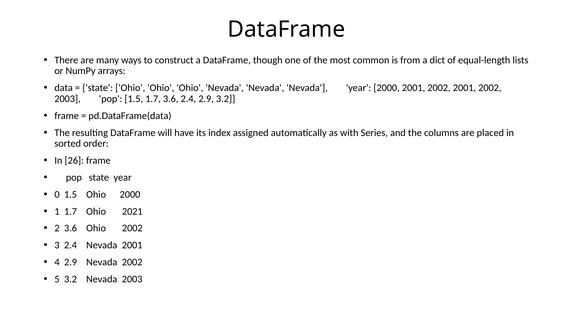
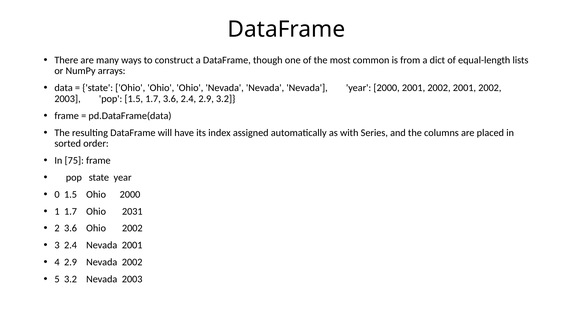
26: 26 -> 75 (74, 161)
2021: 2021 -> 2031 (132, 212)
